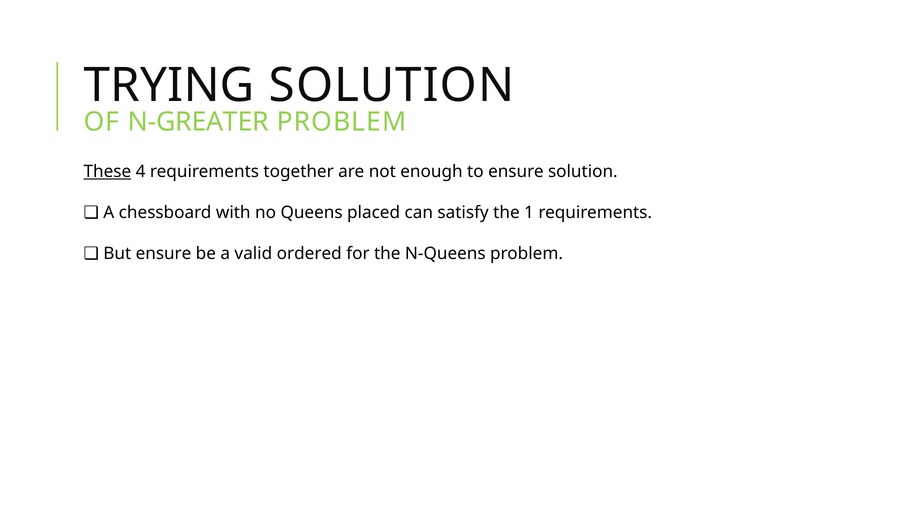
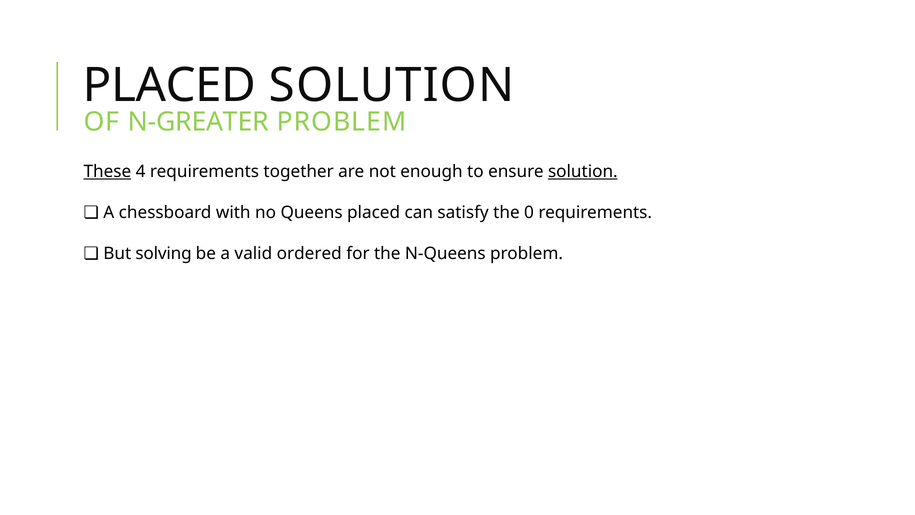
TRYING: TRYING -> PLACED (169, 85)
solution underline: none -> present (583, 171)
1: 1 -> 0 (529, 212)
But ensure: ensure -> solving (164, 254)
